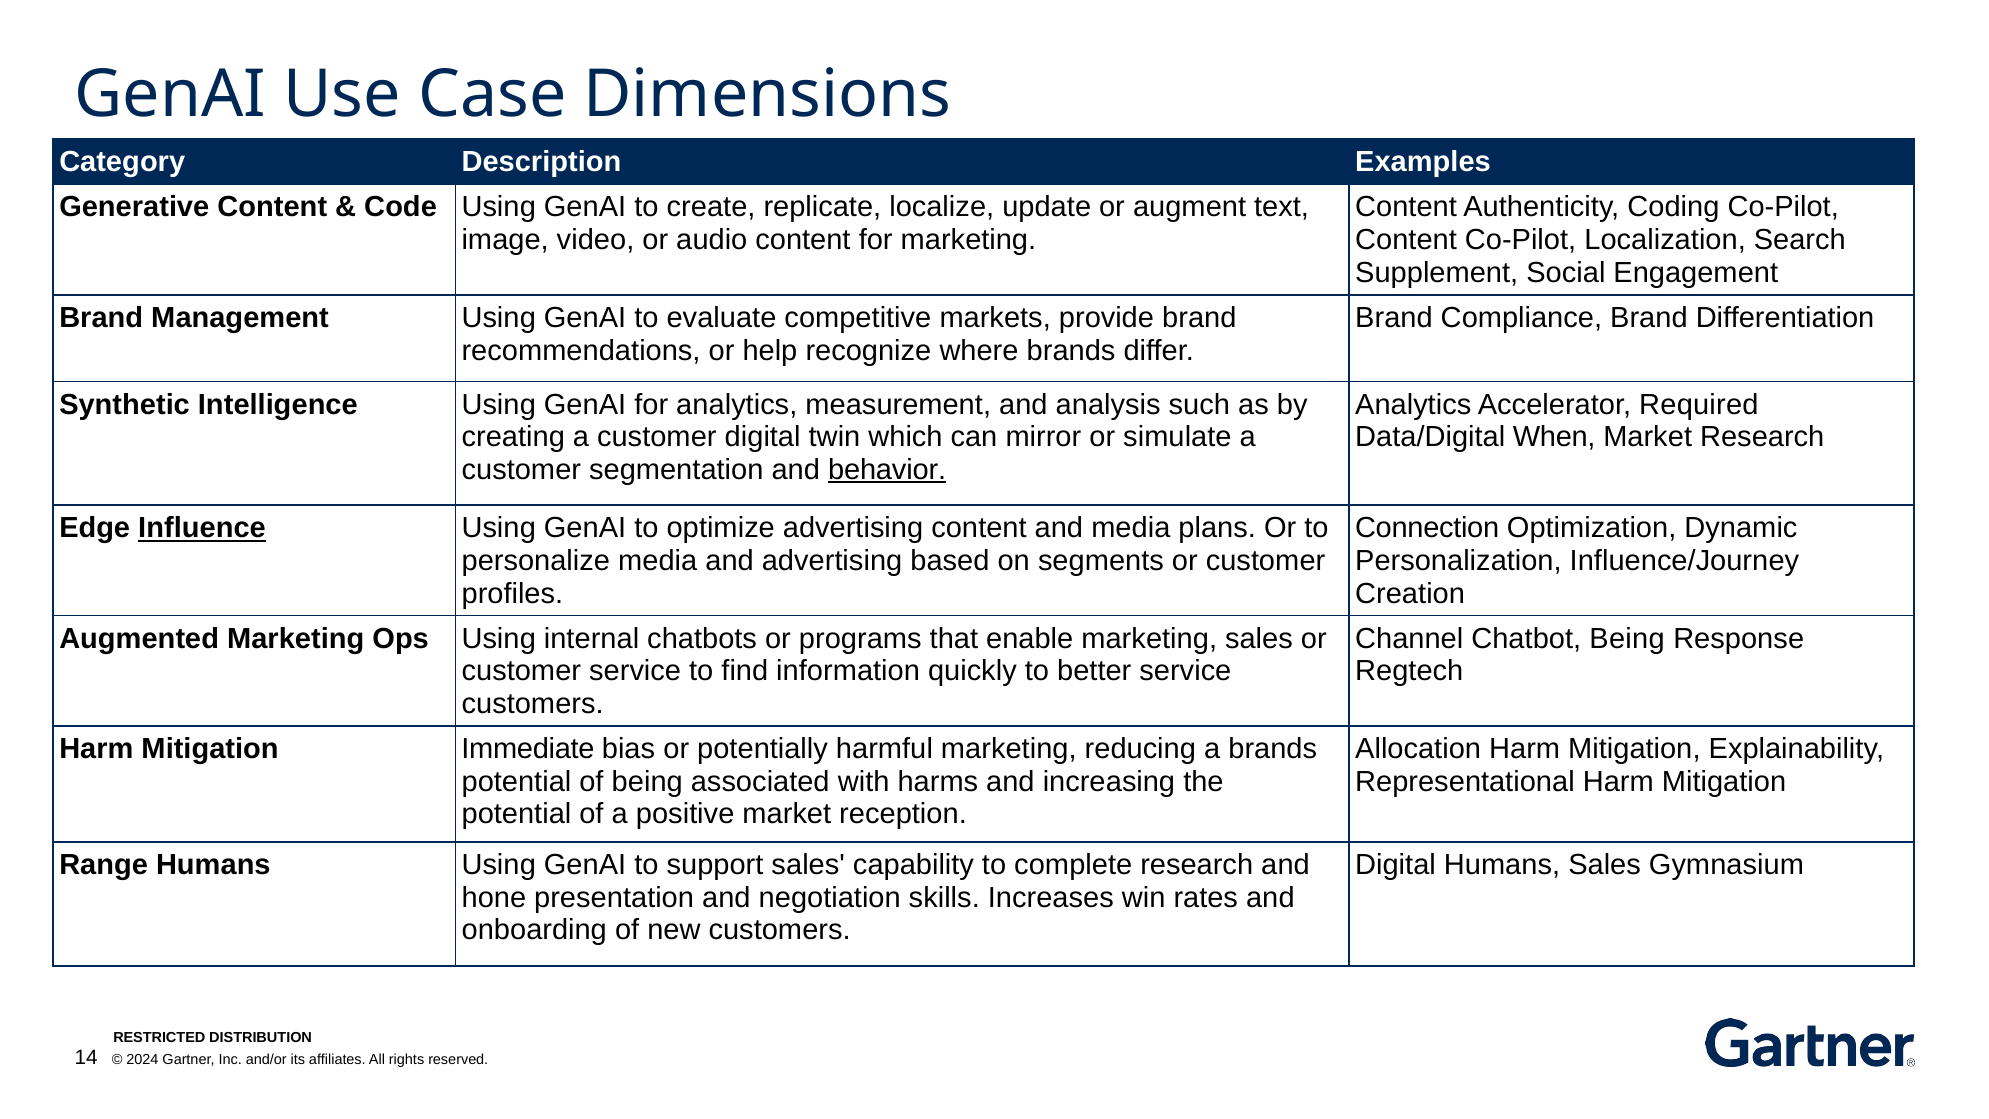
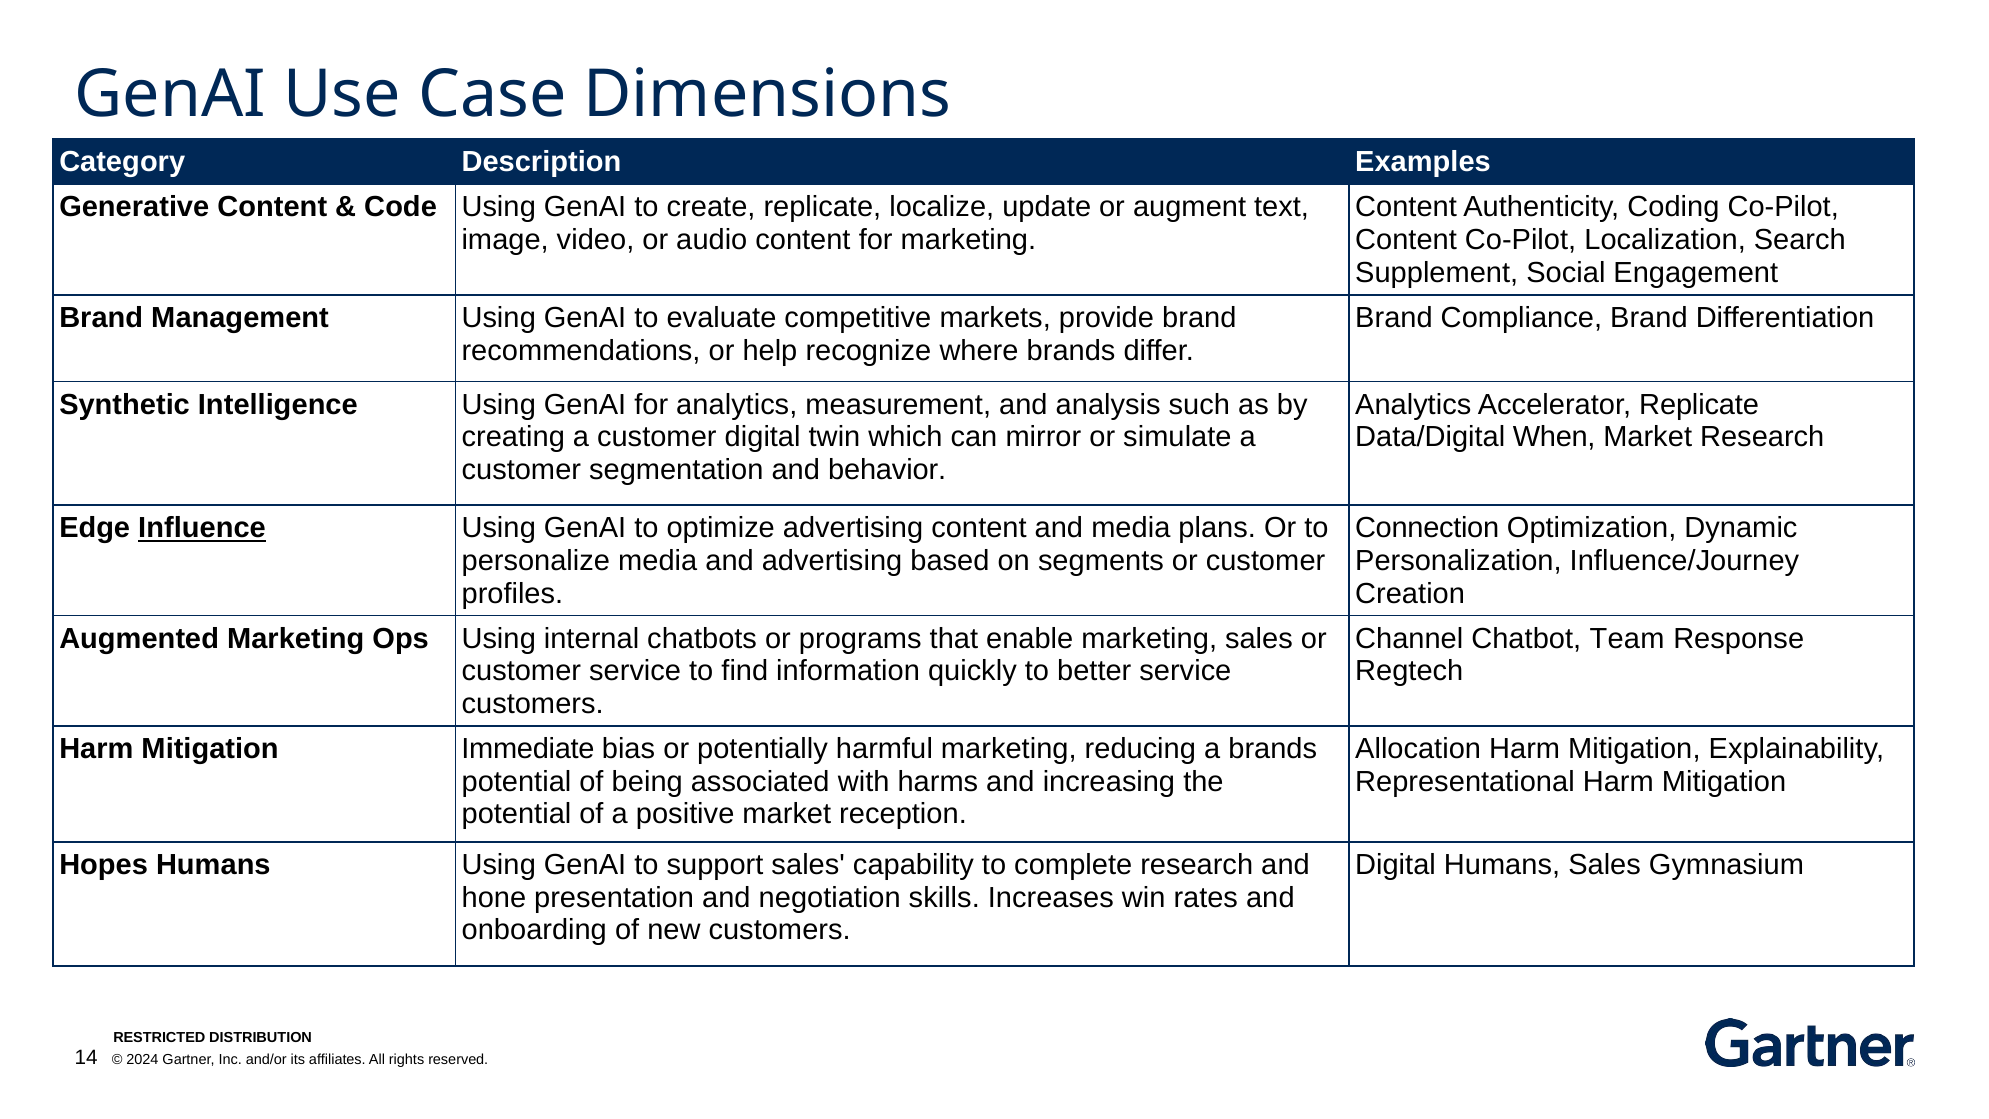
Accelerator Required: Required -> Replicate (1699, 405)
behavior underline: present -> none (887, 470)
Chatbot Being: Being -> Team (1627, 639)
Range: Range -> Hopes (104, 865)
